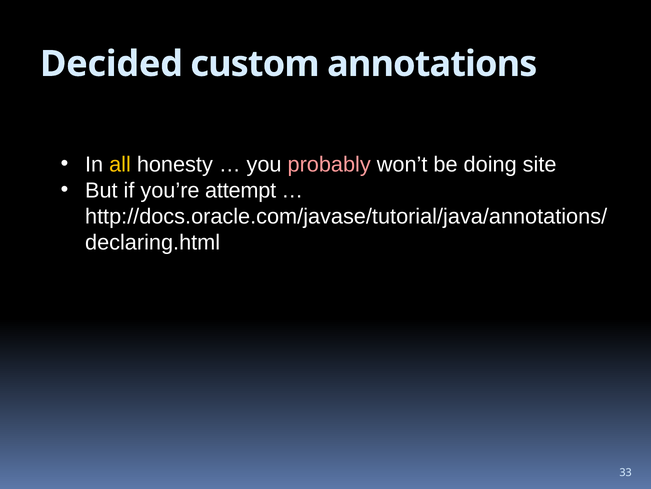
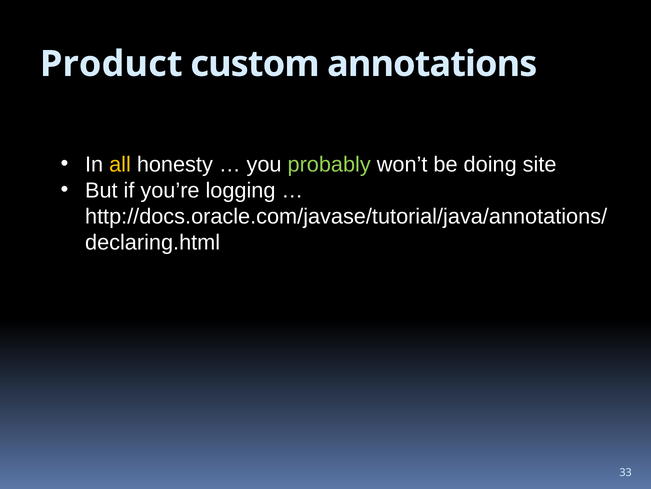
Decided: Decided -> Product (111, 64)
probably colour: pink -> light green (329, 164)
attempt: attempt -> logging (241, 190)
